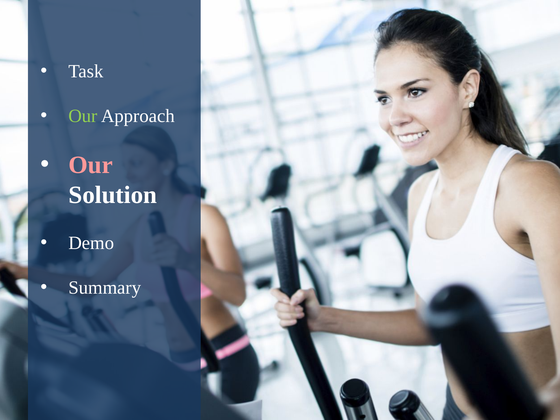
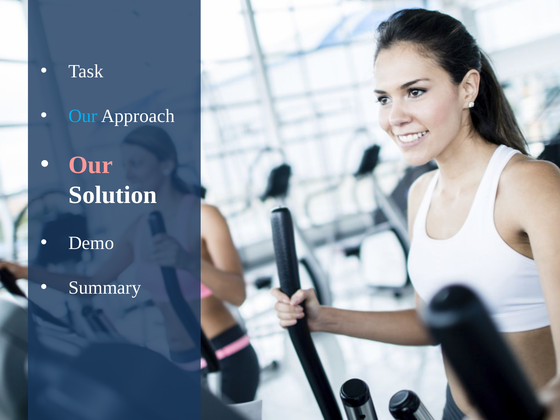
Our colour: light green -> light blue (83, 116)
